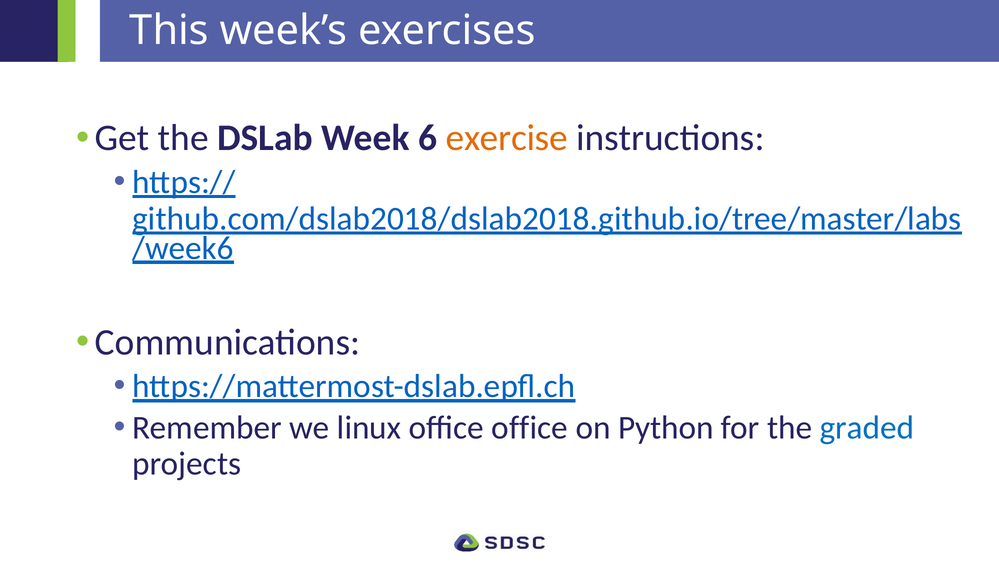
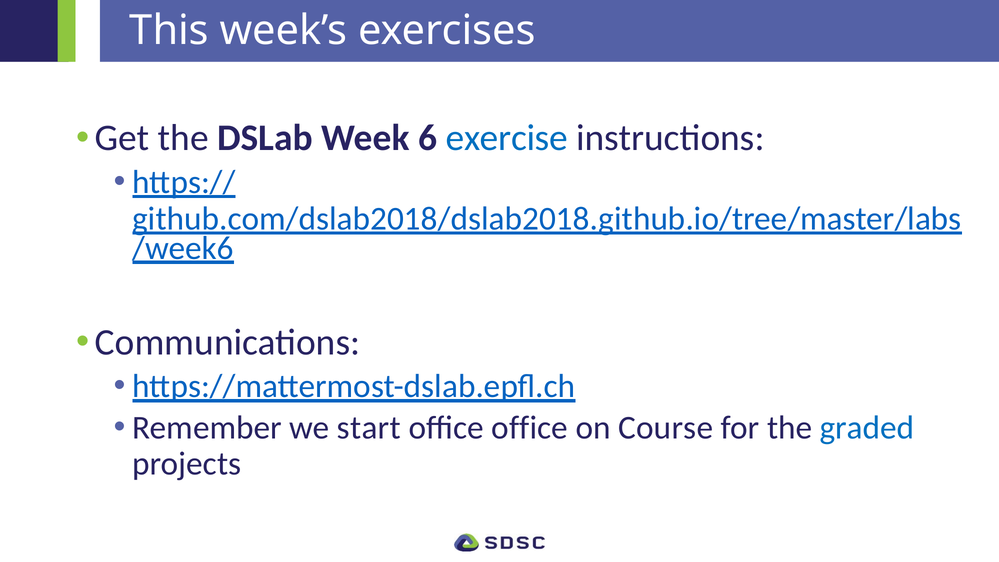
exercise colour: orange -> blue (507, 138)
linux: linux -> start (369, 428)
Python: Python -> Course (666, 428)
